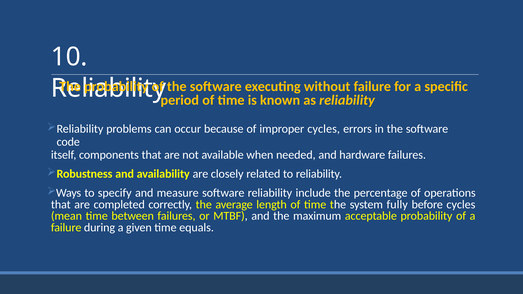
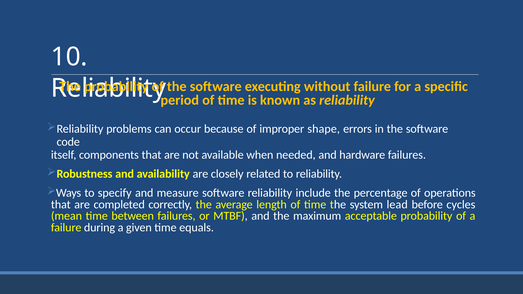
improper cycles: cycles -> shape (324, 129)
fully: fully -> lead (397, 205)
